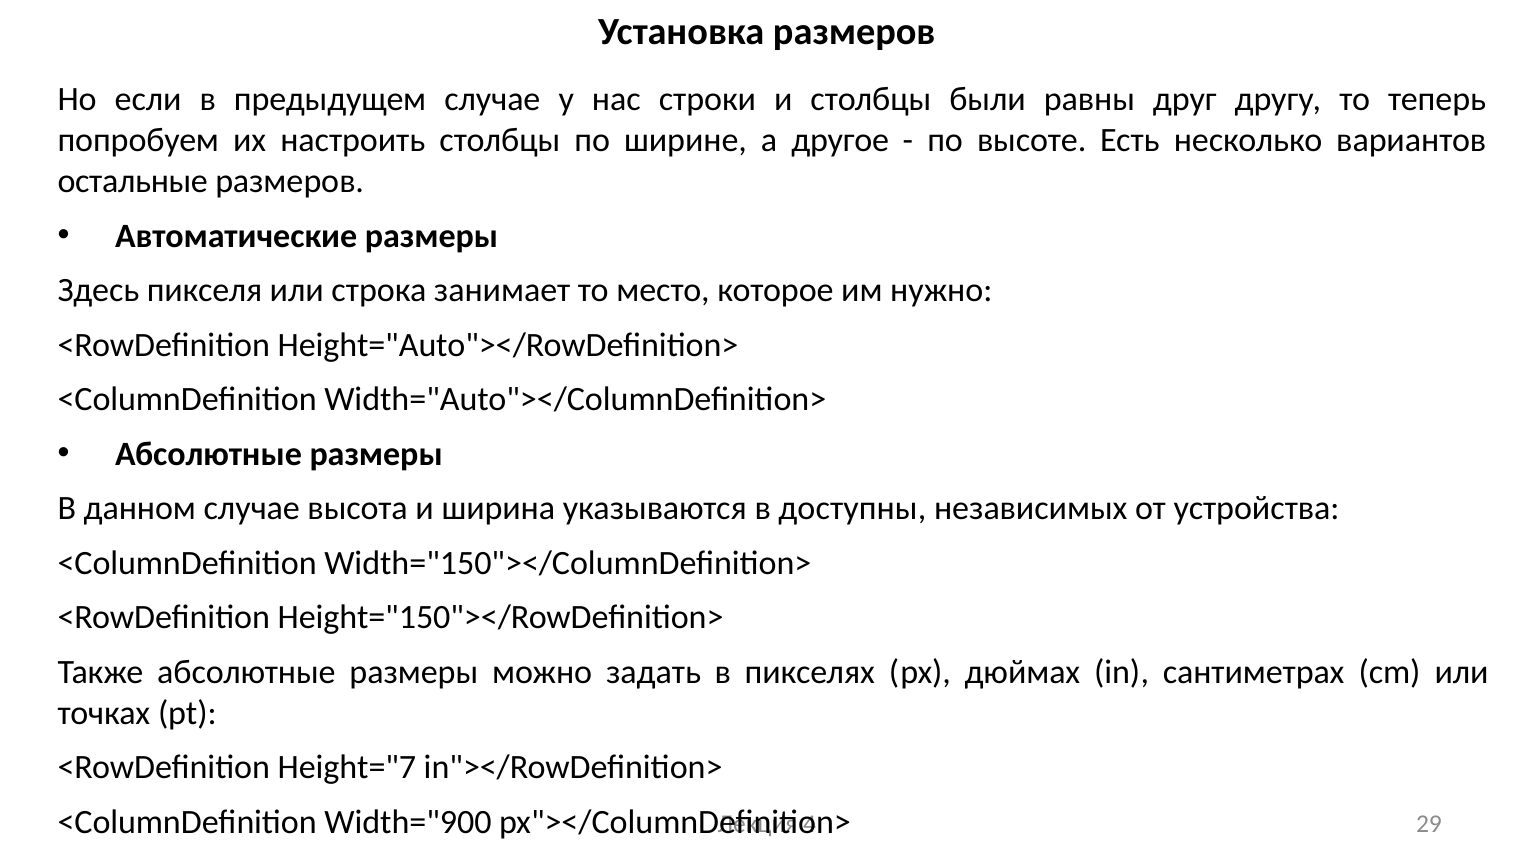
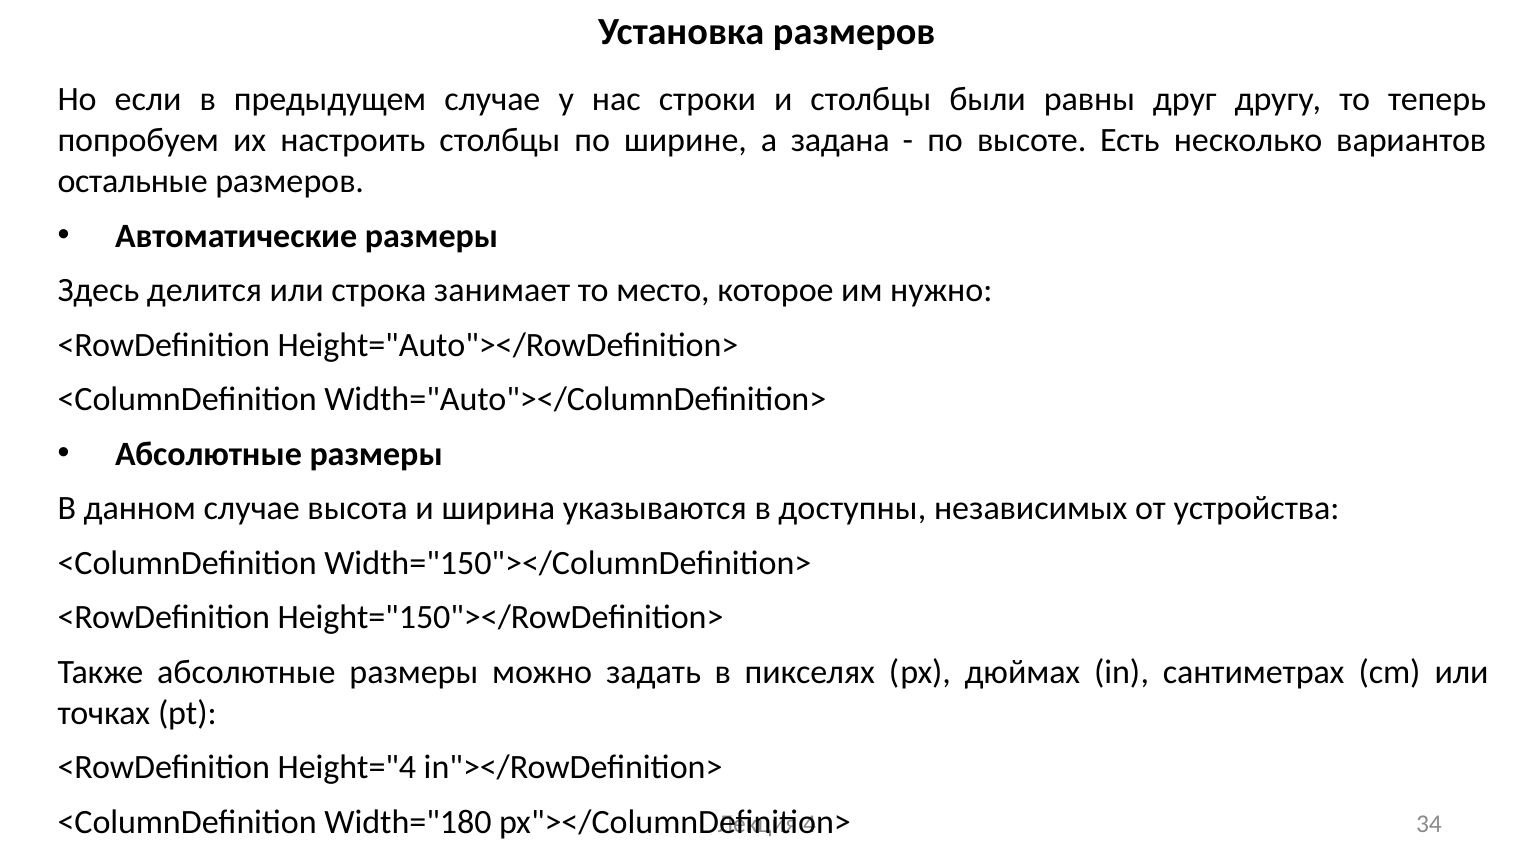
другое: другое -> задана (840, 140)
пикселя: пикселя -> делится (205, 290)
Height="7: Height="7 -> Height="4 (347, 768)
Width="900: Width="900 -> Width="180 (408, 822)
29: 29 -> 34 (1429, 824)
